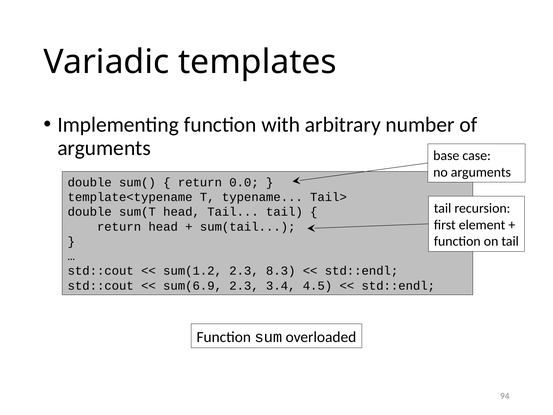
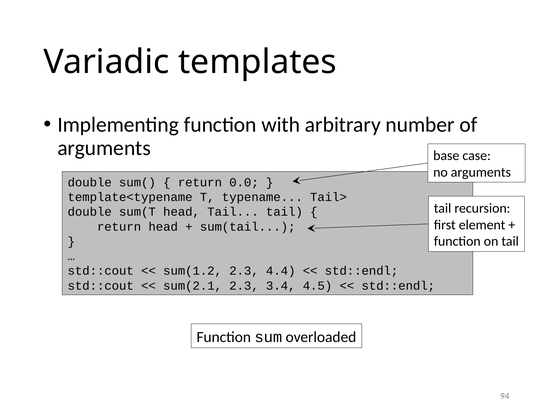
8.3: 8.3 -> 4.4 (281, 271)
sum(6.9: sum(6.9 -> sum(2.1 (193, 285)
